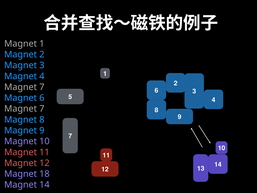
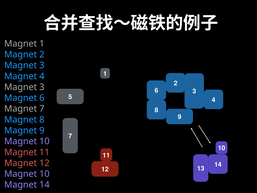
7: 7 -> 3 (42, 87)
18: 18 -> 10 (44, 174)
